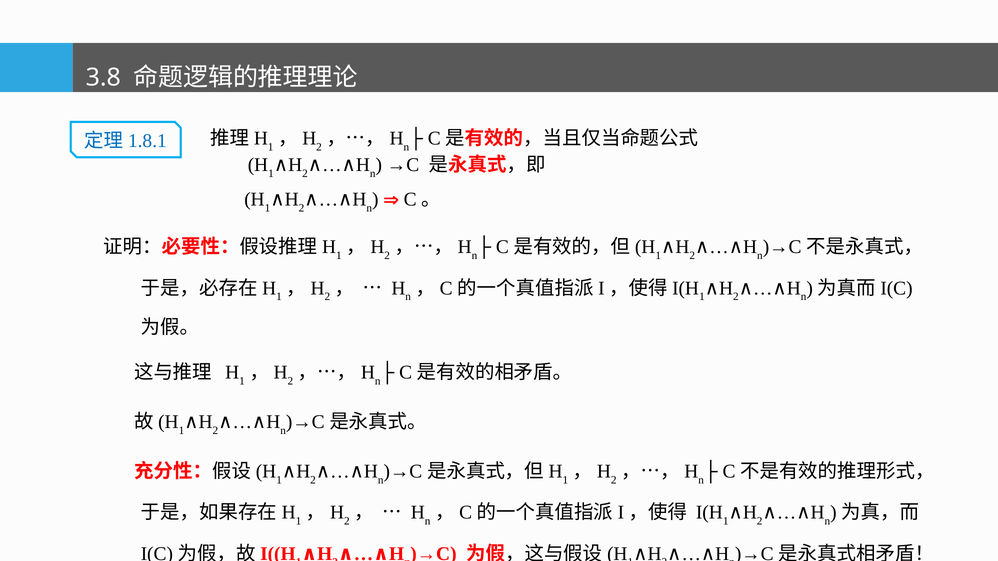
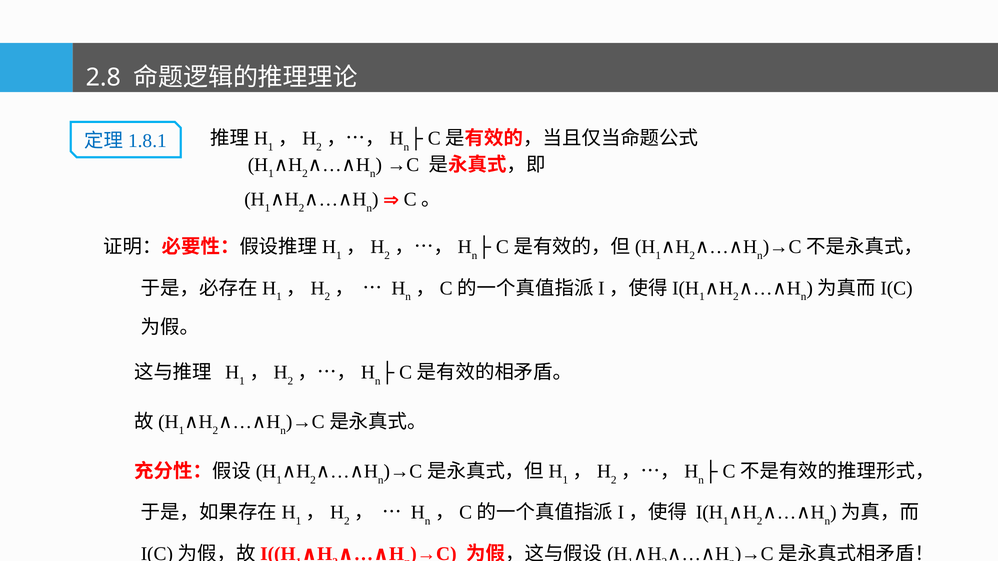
3.8: 3.8 -> 2.8 (103, 78)
